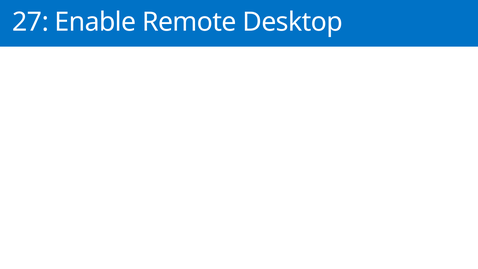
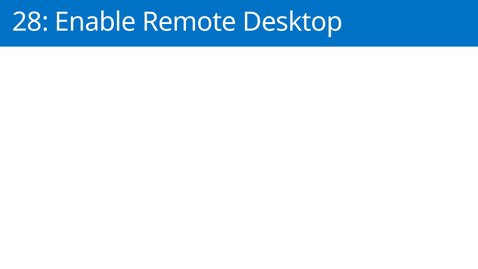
27: 27 -> 28 (31, 22)
